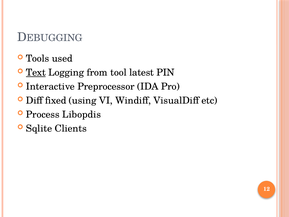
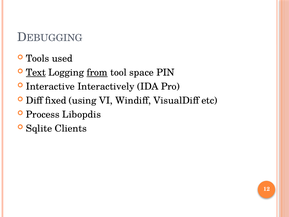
from underline: none -> present (97, 72)
latest: latest -> space (142, 72)
Preprocessor: Preprocessor -> Interactively (106, 86)
